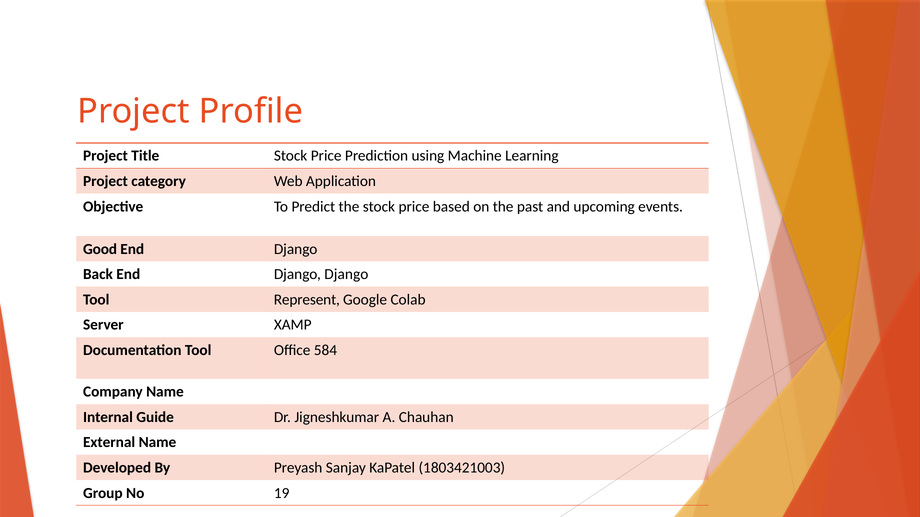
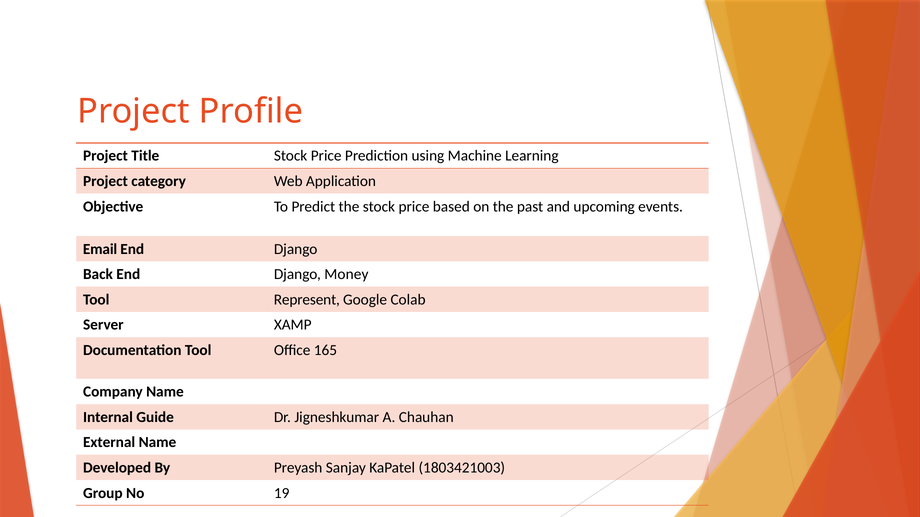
Good: Good -> Email (100, 249)
Django Django: Django -> Money (346, 275)
584: 584 -> 165 (325, 351)
